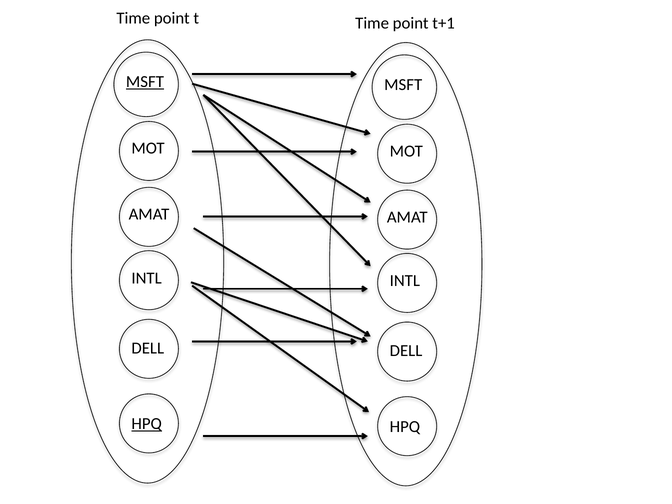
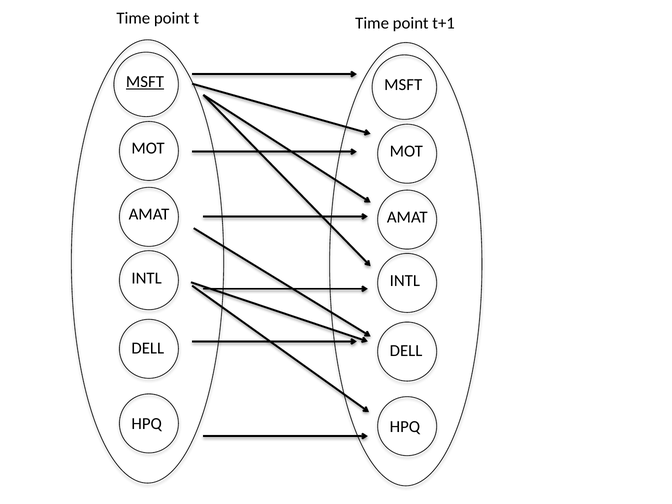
HPQ underline: present -> none (147, 424)
